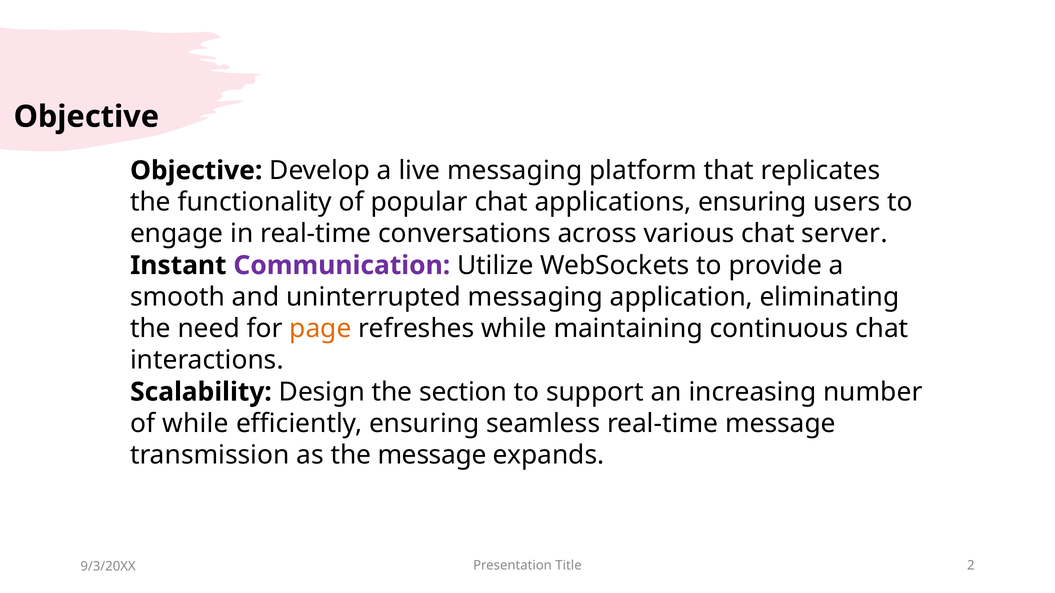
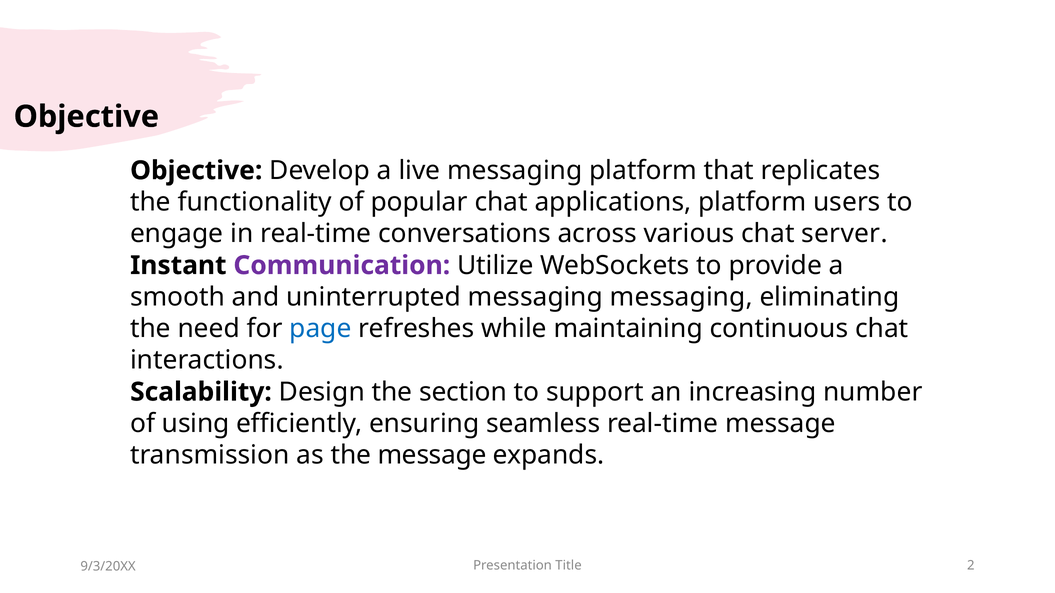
applications ensuring: ensuring -> platform (752, 202)
messaging application: application -> messaging (681, 297)
page colour: orange -> blue (321, 329)
of while: while -> using (196, 424)
